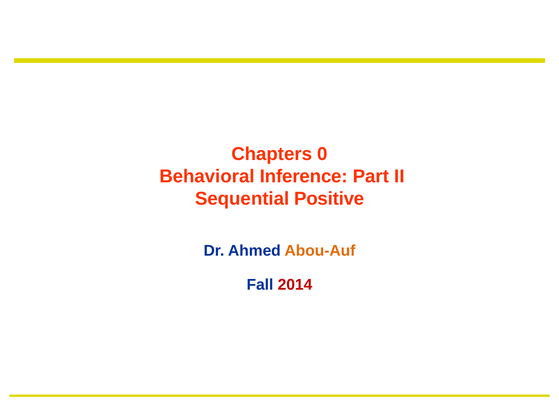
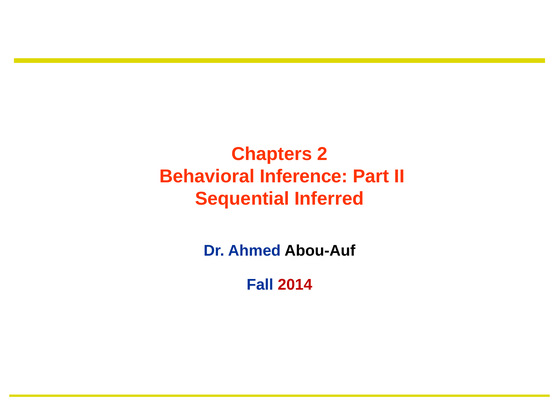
0: 0 -> 2 (322, 154)
Positive: Positive -> Inferred (329, 199)
Abou-Auf colour: orange -> black (320, 251)
